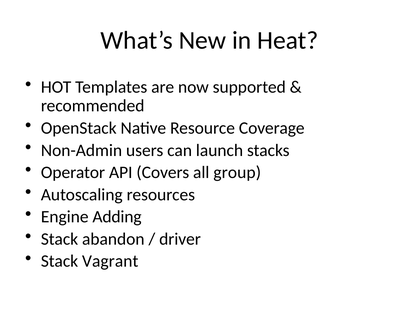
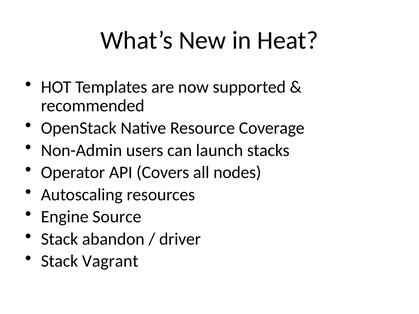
group: group -> nodes (237, 173)
Adding: Adding -> Source (117, 217)
